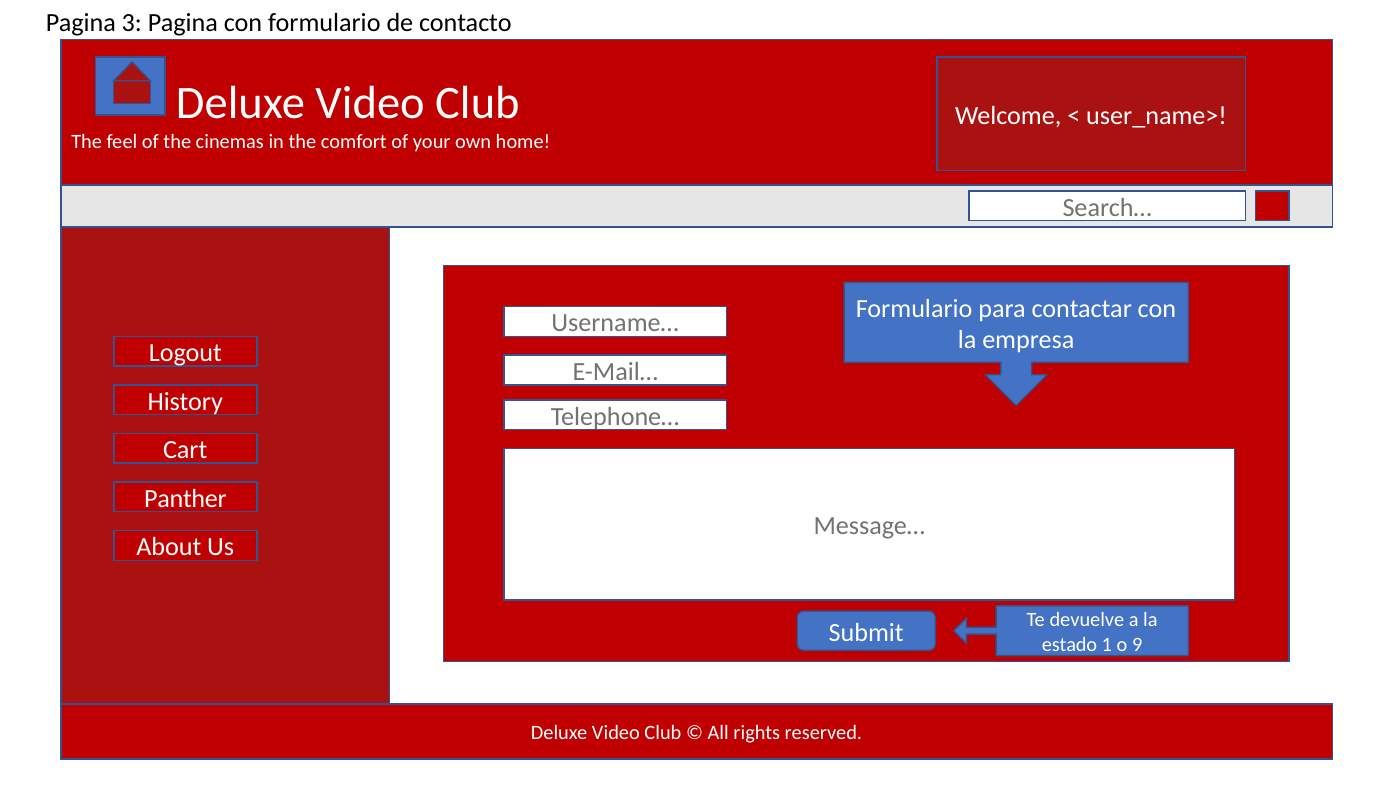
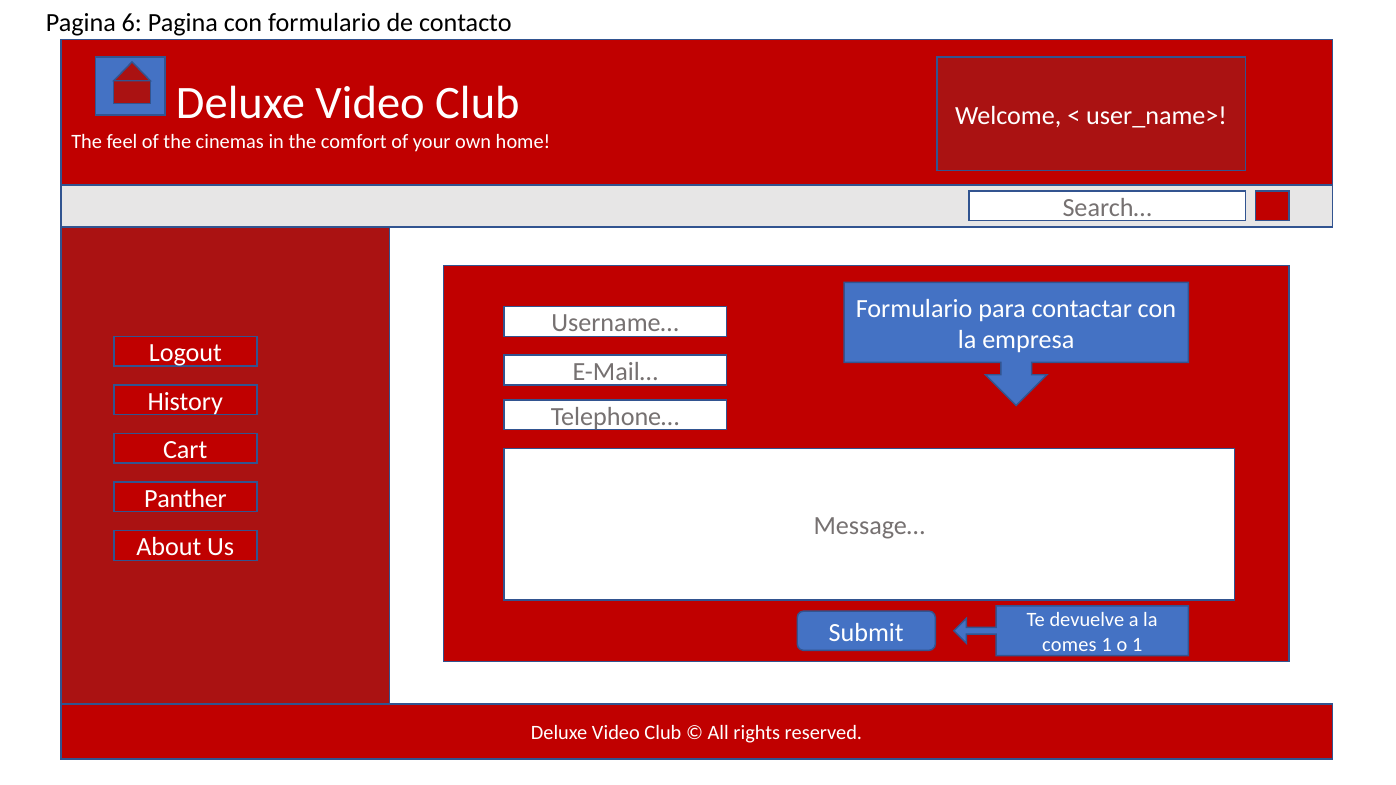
3: 3 -> 6 (132, 23)
estado: estado -> comes (1069, 645)
o 9: 9 -> 1 (1137, 645)
